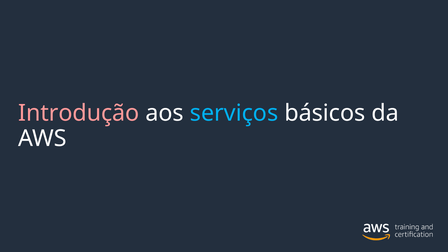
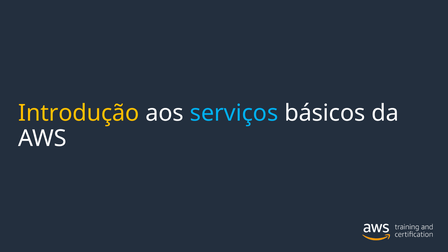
Introdução colour: pink -> yellow (79, 113)
